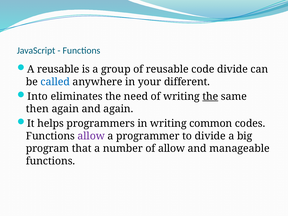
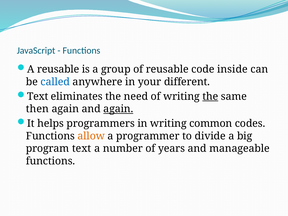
code divide: divide -> inside (232, 69)
Into: Into -> Text (38, 96)
again underline: none -> present (118, 109)
allow colour: purple -> orange (91, 136)
program that: that -> text (82, 149)
of allow: allow -> years (172, 149)
